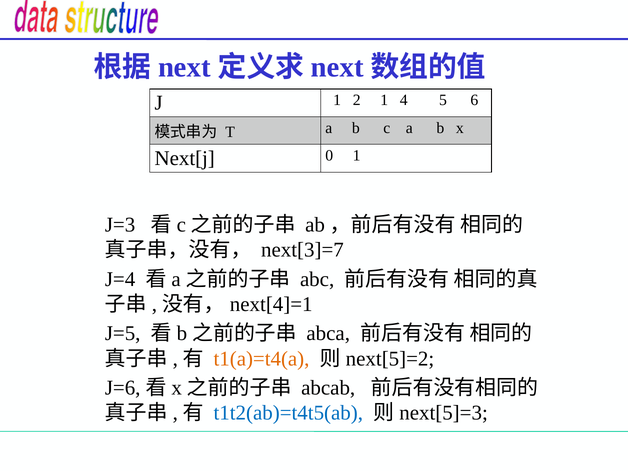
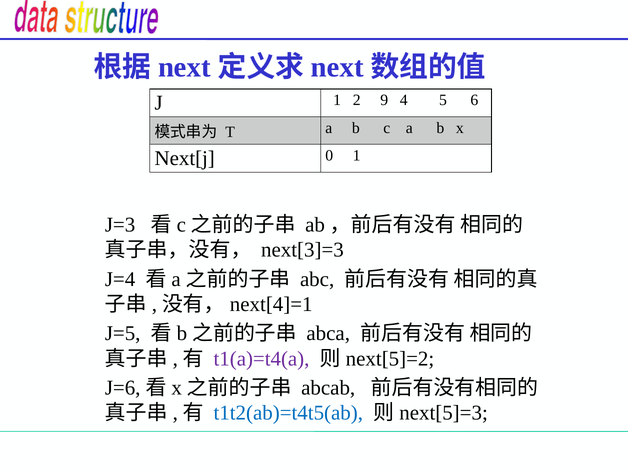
2 1: 1 -> 9 (384, 100)
next[3]=7: next[3]=7 -> next[3]=3 (302, 250)
t1(a)=t4(a colour: orange -> purple (261, 359)
